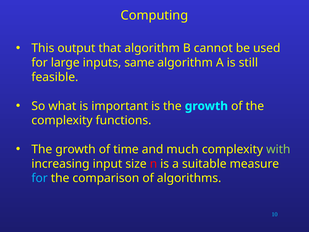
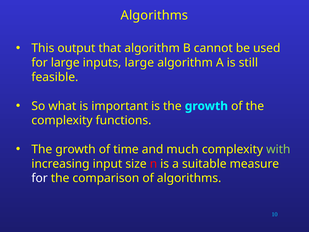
Computing: Computing -> Algorithms (154, 15)
inputs same: same -> large (139, 63)
for colour: light blue -> white (40, 178)
